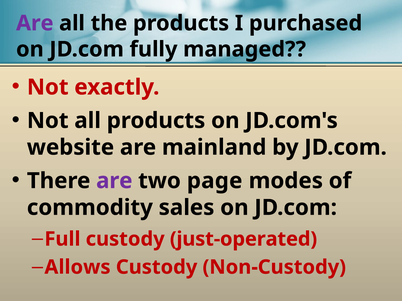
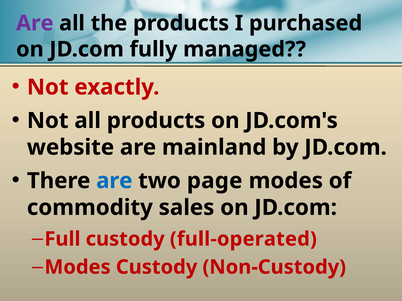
are colour: purple -> blue (114, 181)
just-operated: just-operated -> full-operated (243, 239)
Allows: Allows -> Modes (78, 268)
